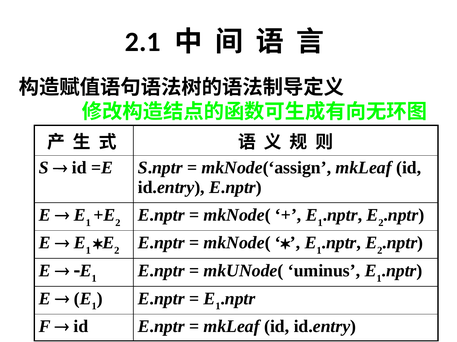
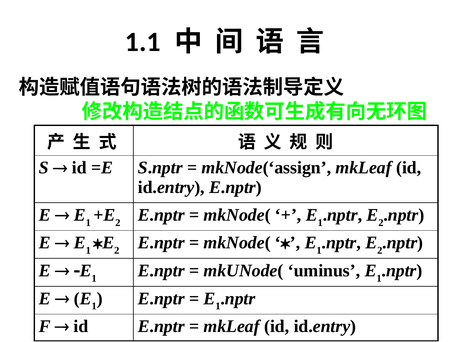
2.1: 2.1 -> 1.1 (143, 42)
